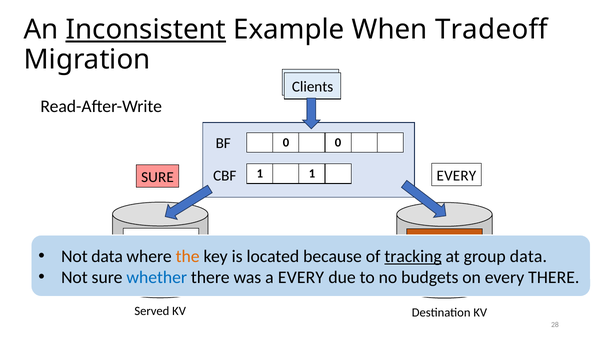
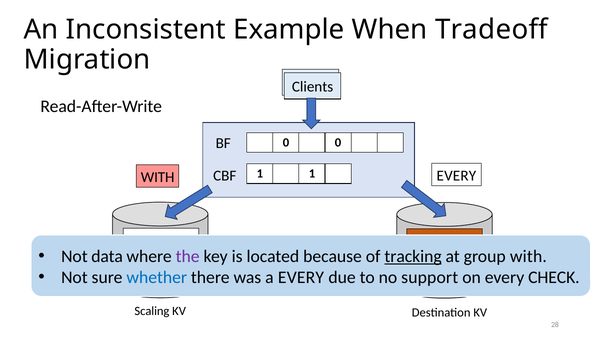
Inconsistent underline: present -> none (146, 30)
SURE: SURE -> WITH (158, 177)
the colour: orange -> purple (188, 257)
group data: data -> with (528, 257)
budgets: budgets -> support (430, 278)
every THERE: THERE -> CHECK (554, 278)
Served: Served -> Scaling (152, 312)
